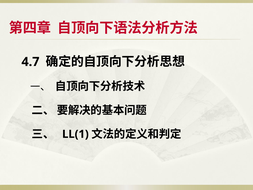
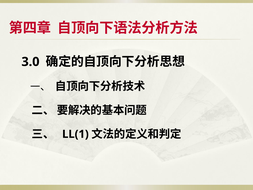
4.7: 4.7 -> 3.0 (30, 62)
